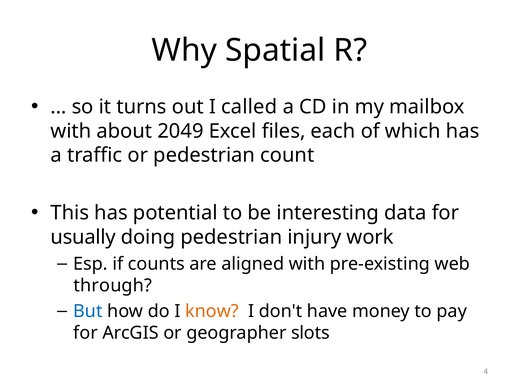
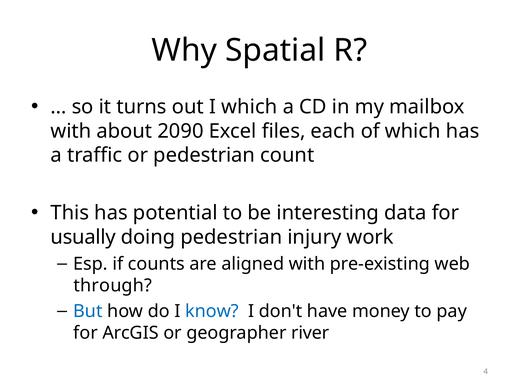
I called: called -> which (249, 107)
2049: 2049 -> 2090 (181, 131)
know colour: orange -> blue (212, 311)
slots: slots -> river (310, 333)
